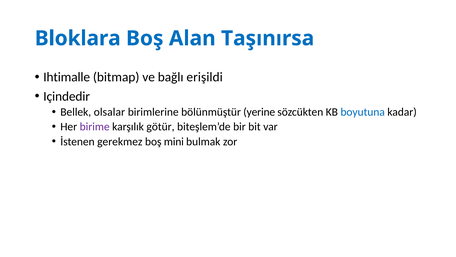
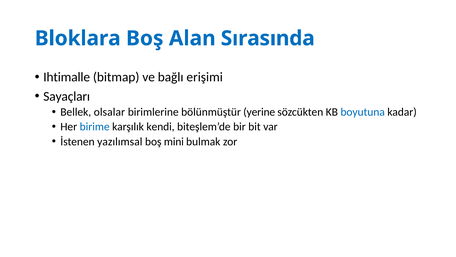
Taşınırsa: Taşınırsa -> Sırasında (268, 38)
erişildi: erişildi -> erişimi (205, 77)
Içindedir: Içindedir -> Sayaçları (67, 96)
birime colour: purple -> blue (95, 127)
götür: götür -> kendi (161, 127)
gerekmez: gerekmez -> yazılımsal (120, 141)
